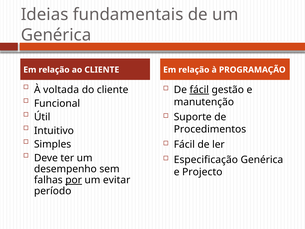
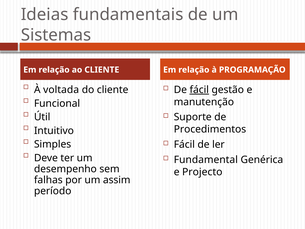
Genérica: Genérica -> Sistemas (56, 35)
Especificação: Especificação -> Fundamental (206, 160)
por underline: present -> none (74, 180)
evitar: evitar -> assim (117, 180)
